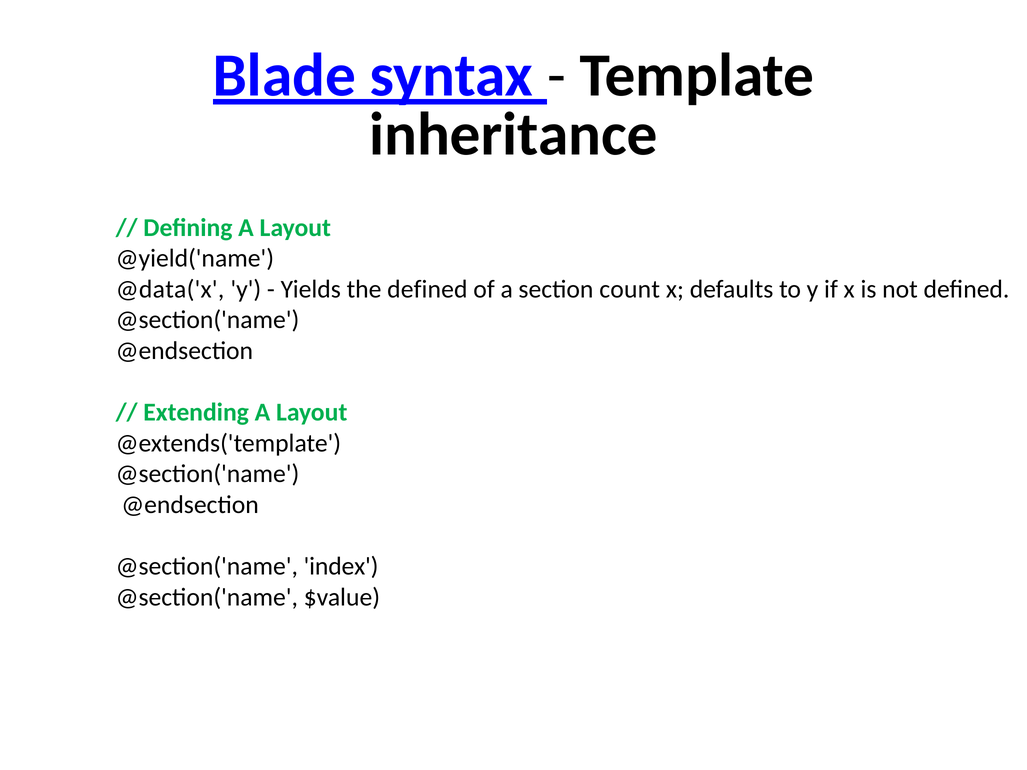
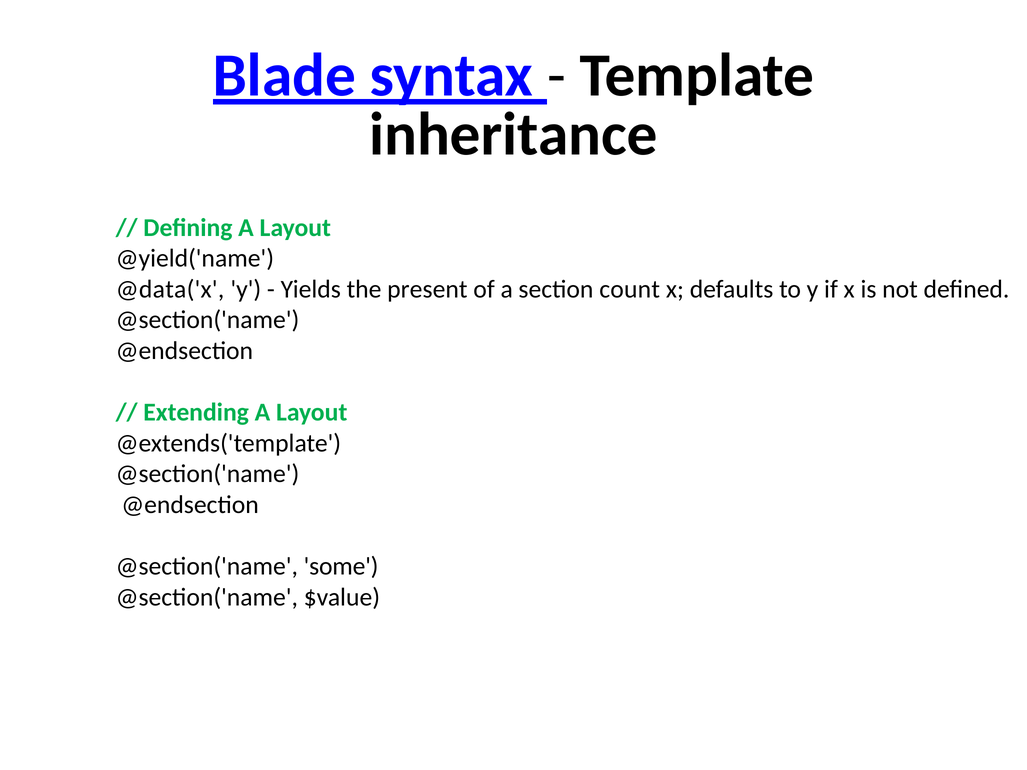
the defined: defined -> present (427, 289)
index: index -> some (341, 567)
